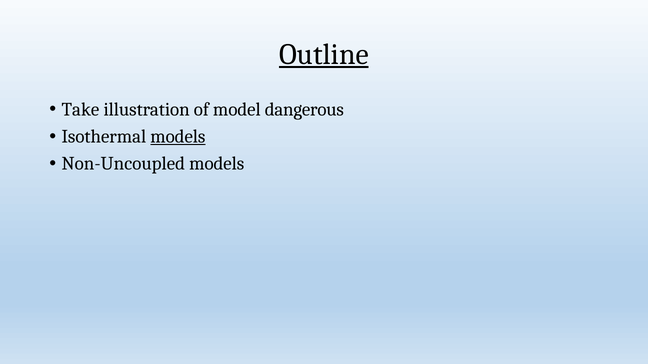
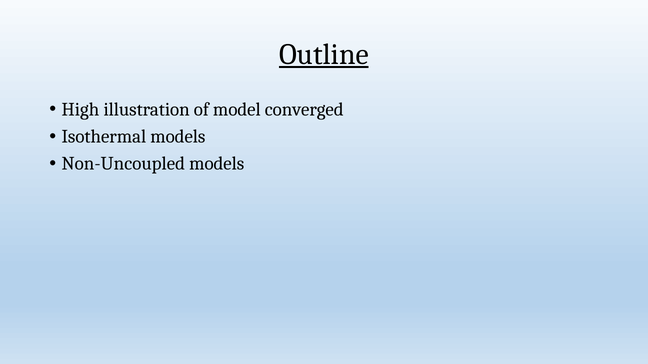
Take: Take -> High (80, 110)
dangerous: dangerous -> converged (304, 110)
models underline: present -> none (178, 137)
